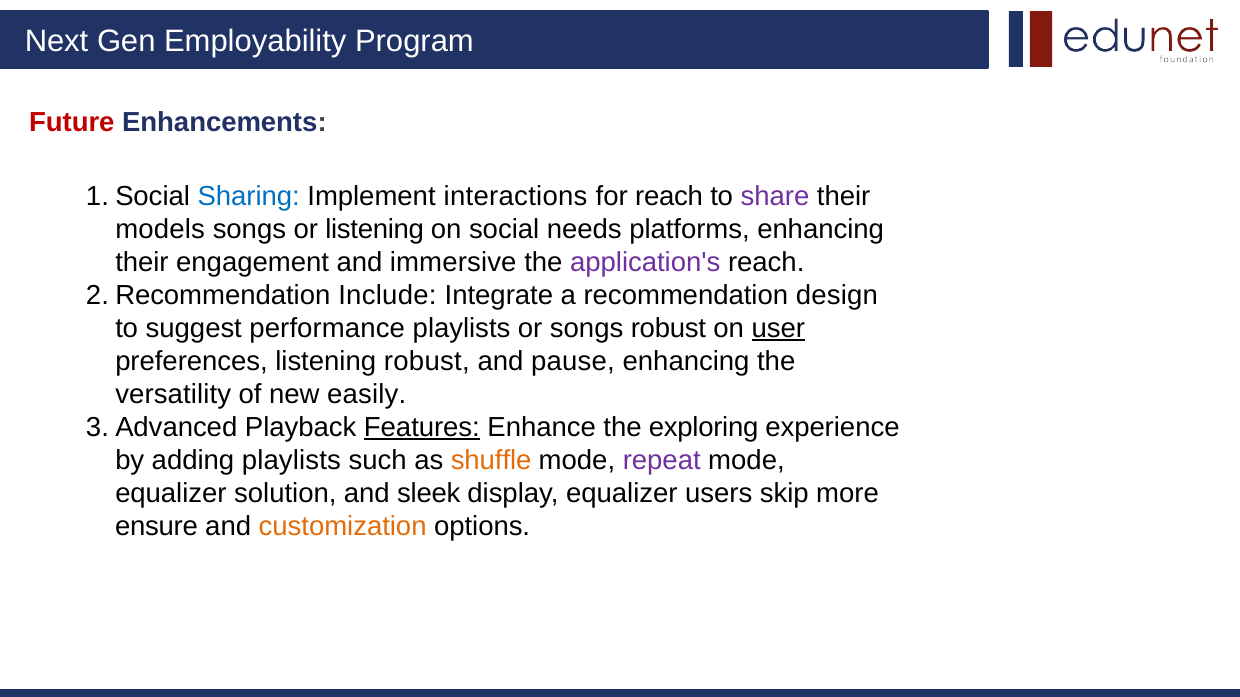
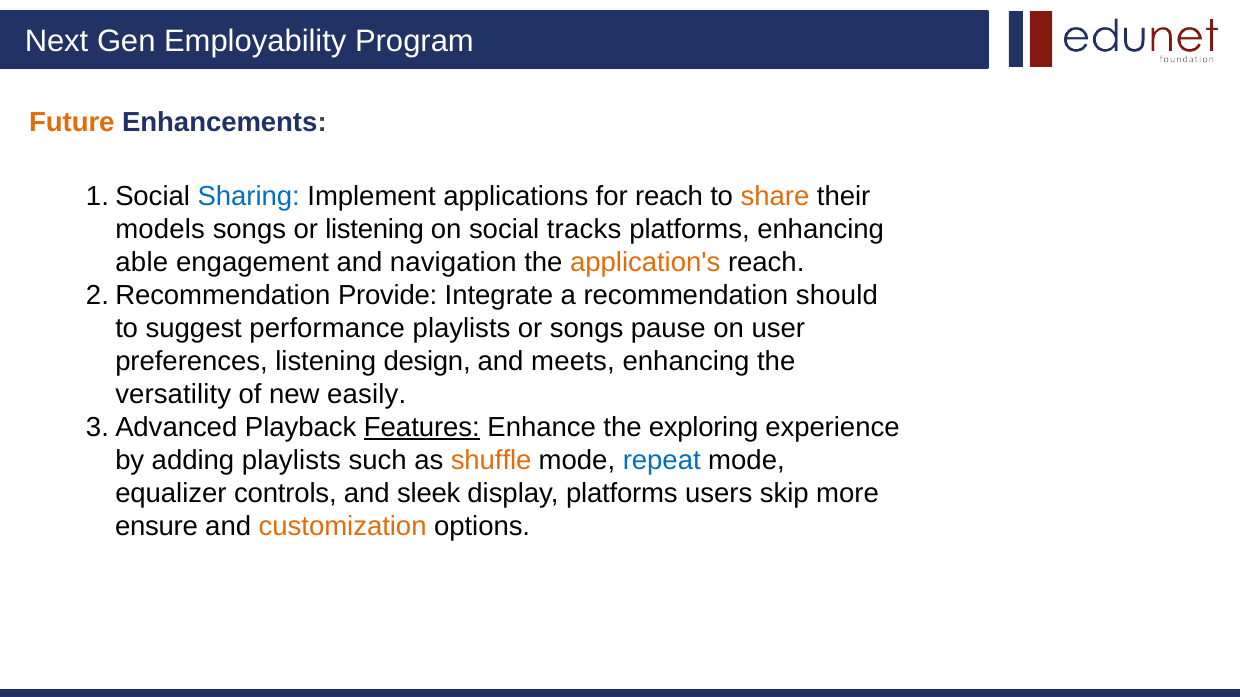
Future colour: red -> orange (72, 122)
interactions: interactions -> applications (516, 196)
share colour: purple -> orange (775, 196)
needs: needs -> tracks (584, 229)
their: their -> able (142, 262)
immersive: immersive -> navigation (453, 262)
application's colour: purple -> orange (645, 262)
Include: Include -> Provide (388, 296)
design: design -> should (837, 296)
songs robust: robust -> pause (668, 329)
user underline: present -> none (778, 329)
listening robust: robust -> design (427, 362)
pause: pause -> meets (573, 362)
repeat colour: purple -> blue (662, 461)
solution: solution -> controls (285, 494)
display equalizer: equalizer -> platforms (622, 494)
